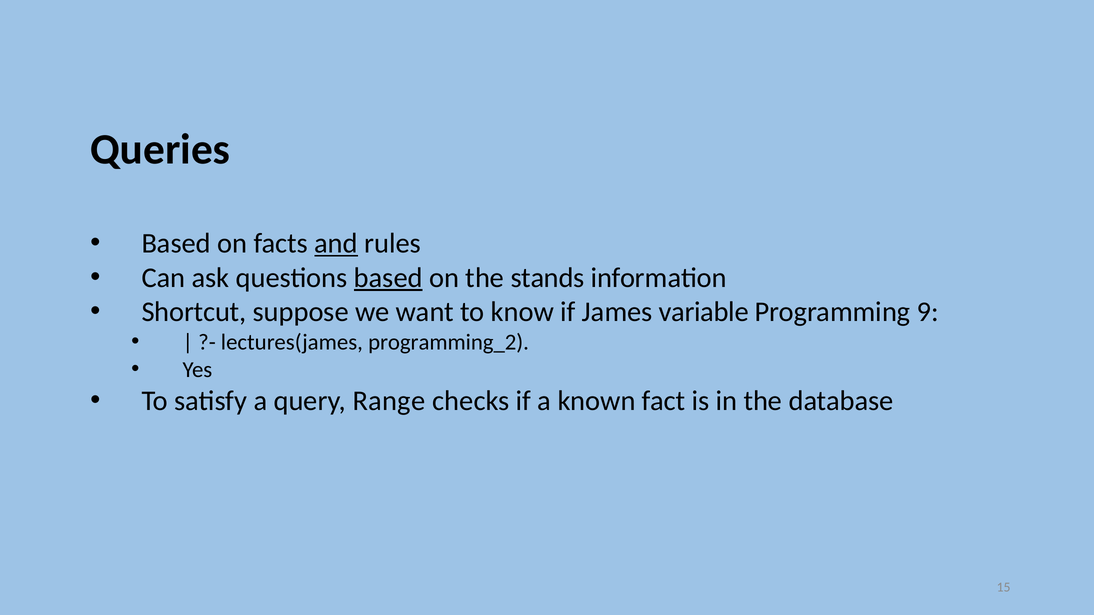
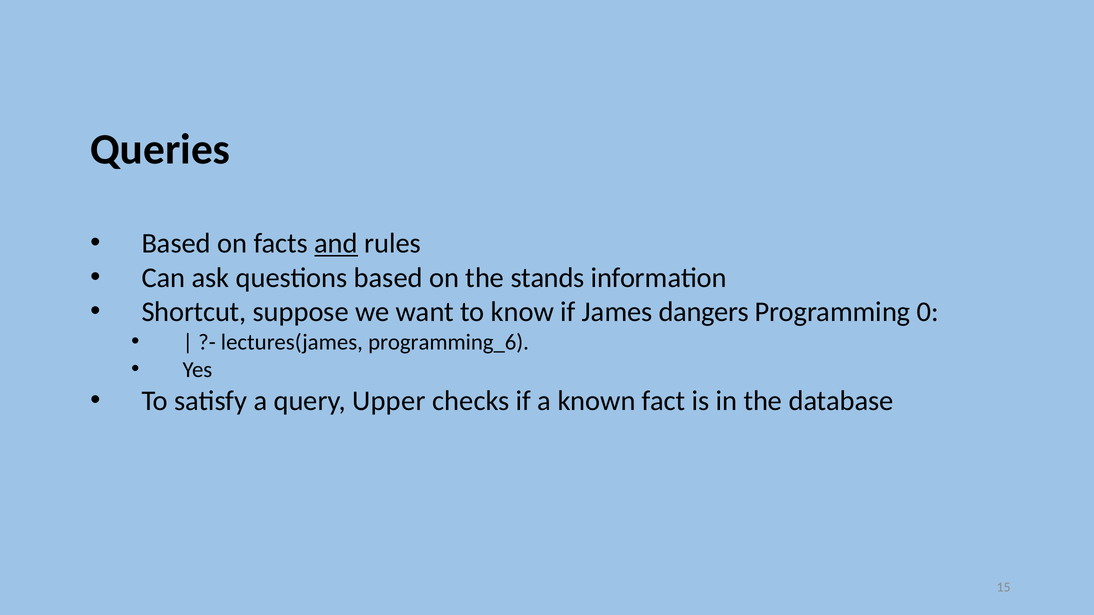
based underline: present -> none (388, 278)
variable: variable -> dangers (704, 312)
9: 9 -> 0 (928, 312)
programming_2: programming_2 -> programming_6 (449, 342)
Range: Range -> Upper (389, 401)
